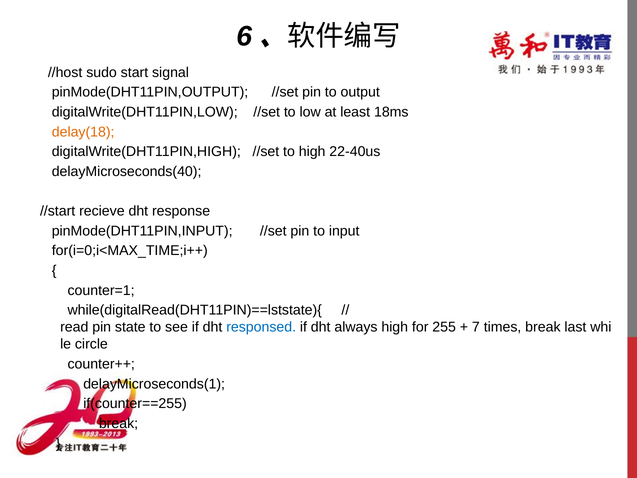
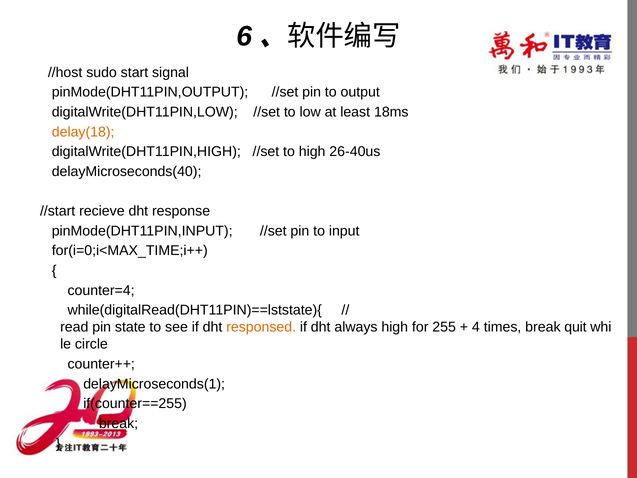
22-40us: 22-40us -> 26-40us (355, 152)
counter=1: counter=1 -> counter=4 (101, 290)
responsed colour: blue -> orange (261, 327)
7: 7 -> 4 (476, 327)
last: last -> quit (575, 327)
